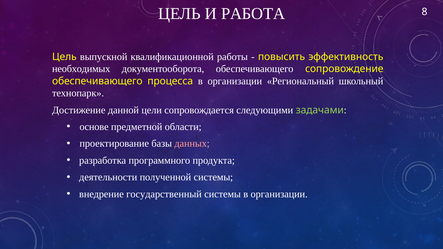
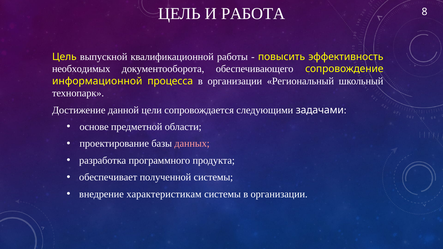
обеспечивающего: обеспечивающего -> информационной (97, 81)
задачами colour: light green -> white (320, 110)
деятельности: деятельности -> обеспечивает (108, 177)
государственный: государственный -> характеристикам (164, 194)
